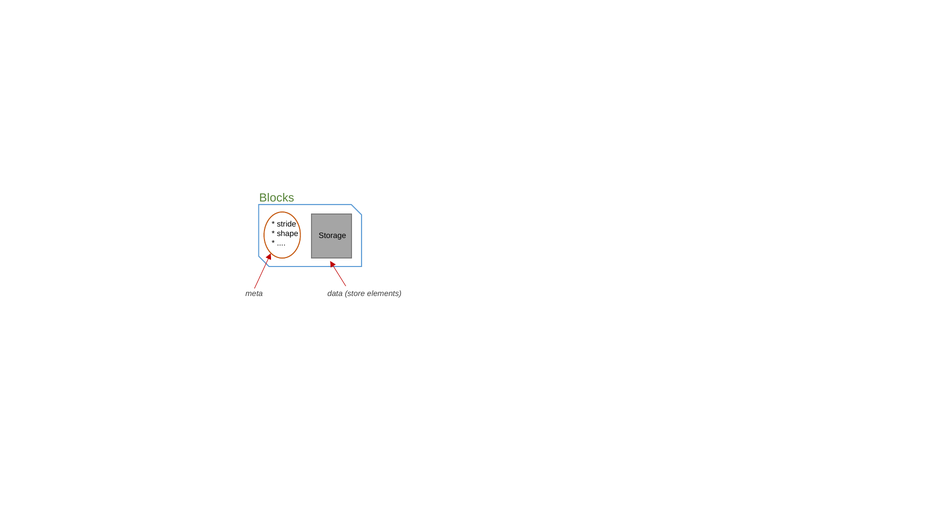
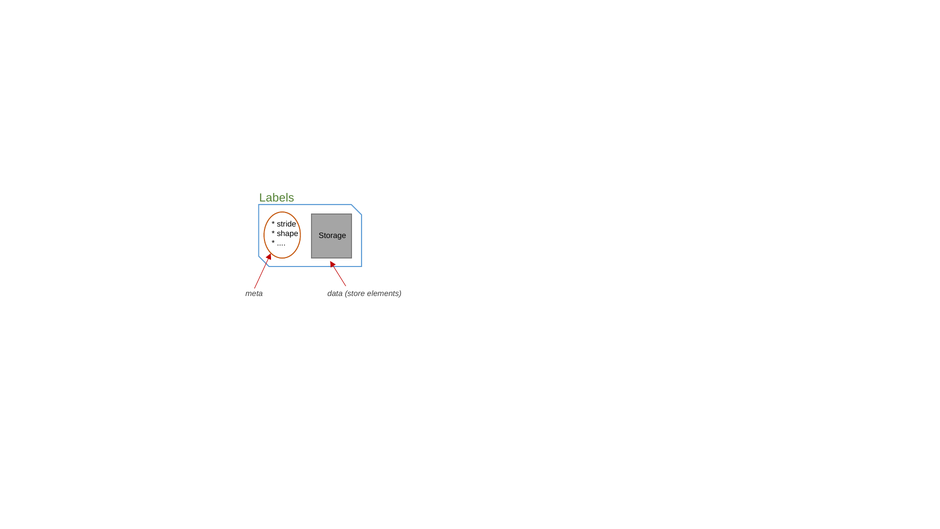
Blocks: Blocks -> Labels (277, 198)
